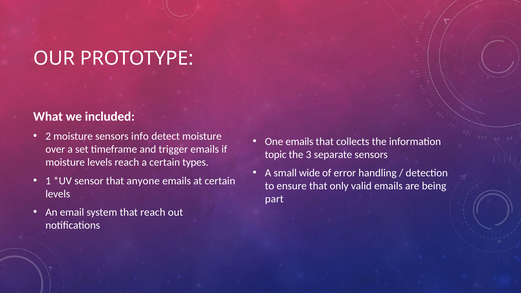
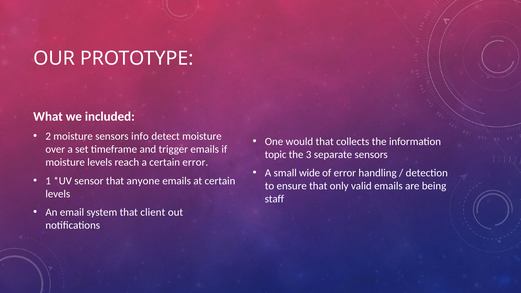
One emails: emails -> would (299, 141)
certain types: types -> error (195, 162)
part: part -> staff (274, 199)
that reach: reach -> client (153, 212)
